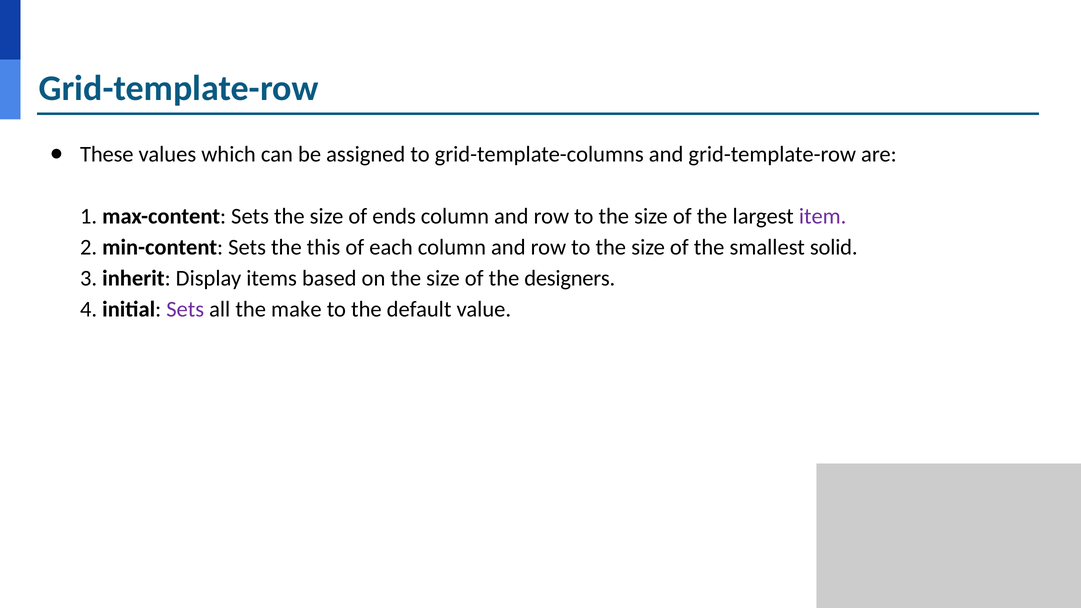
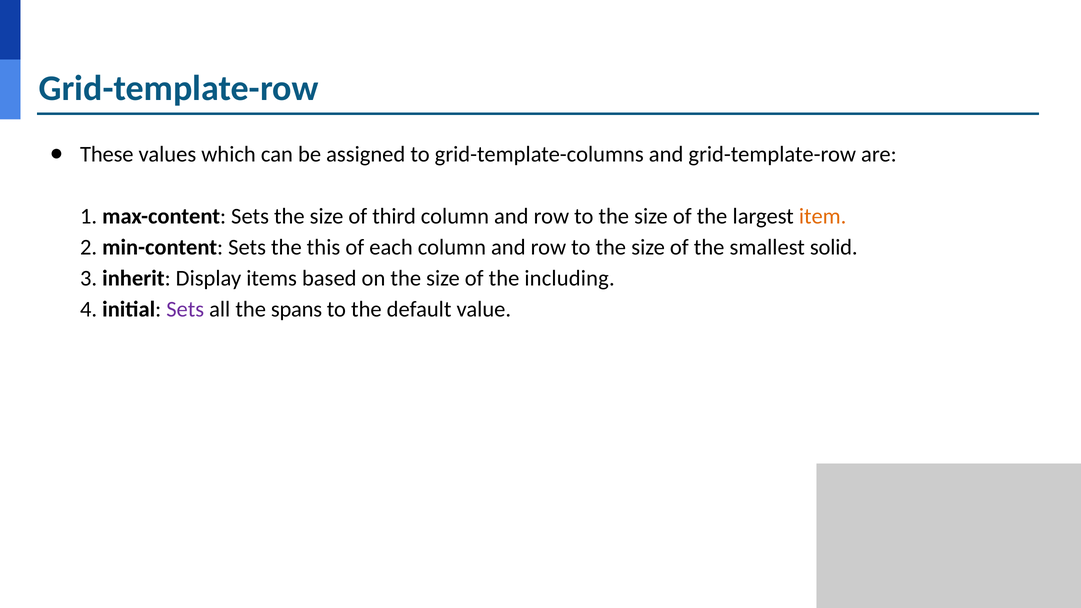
ends: ends -> third (394, 216)
item colour: purple -> orange (823, 216)
designers: designers -> including (570, 278)
make: make -> spans (297, 310)
